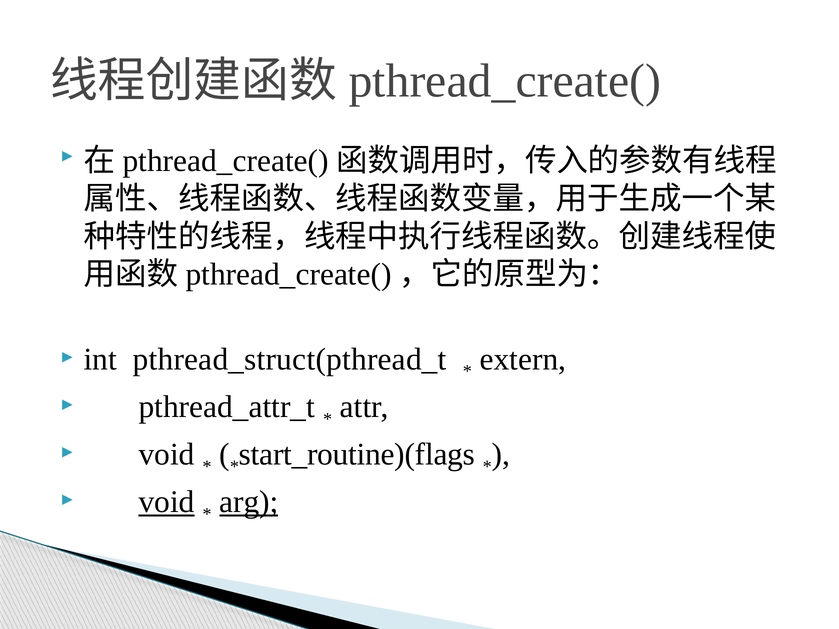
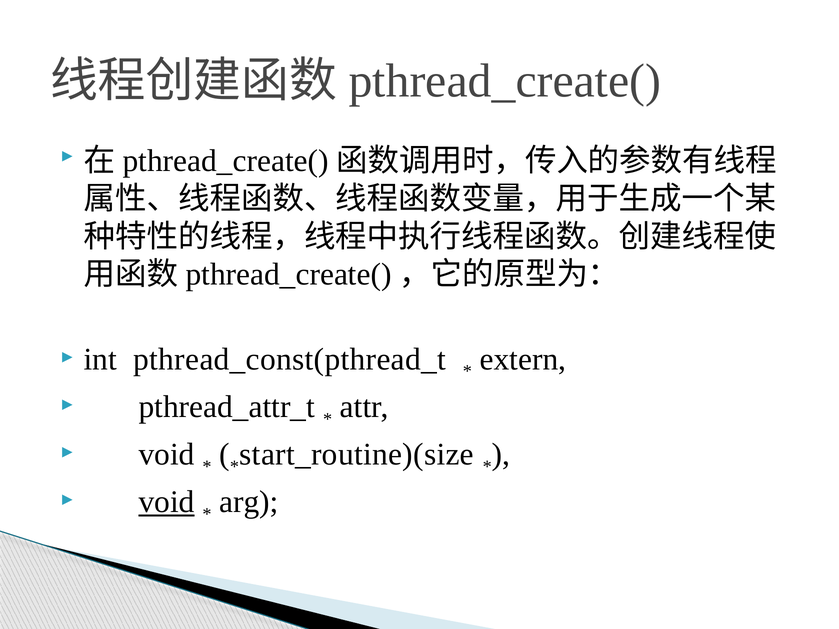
pthread_struct(pthread_t: pthread_struct(pthread_t -> pthread_const(pthread_t (290, 359)
start_routine)(flags: start_routine)(flags -> start_routine)(size (357, 455)
arg underline: present -> none (249, 502)
